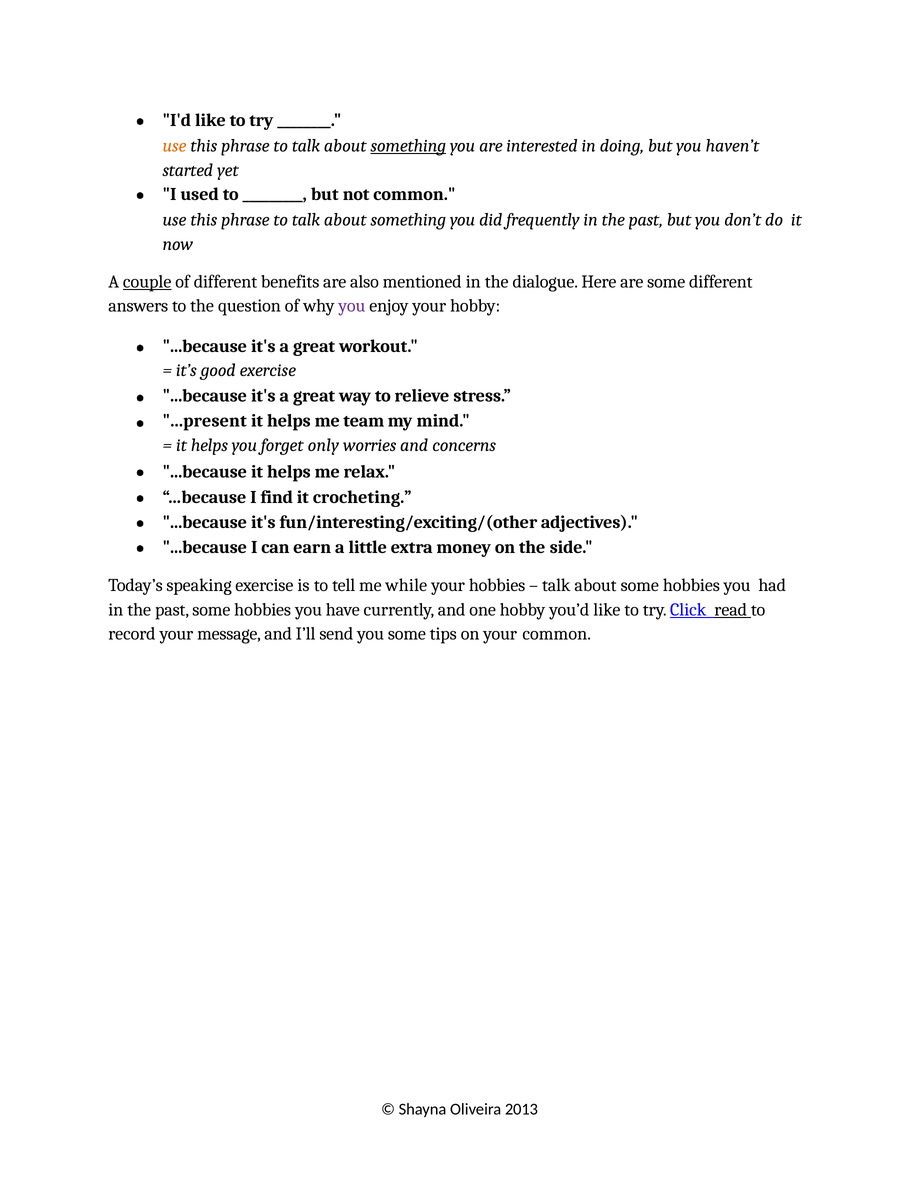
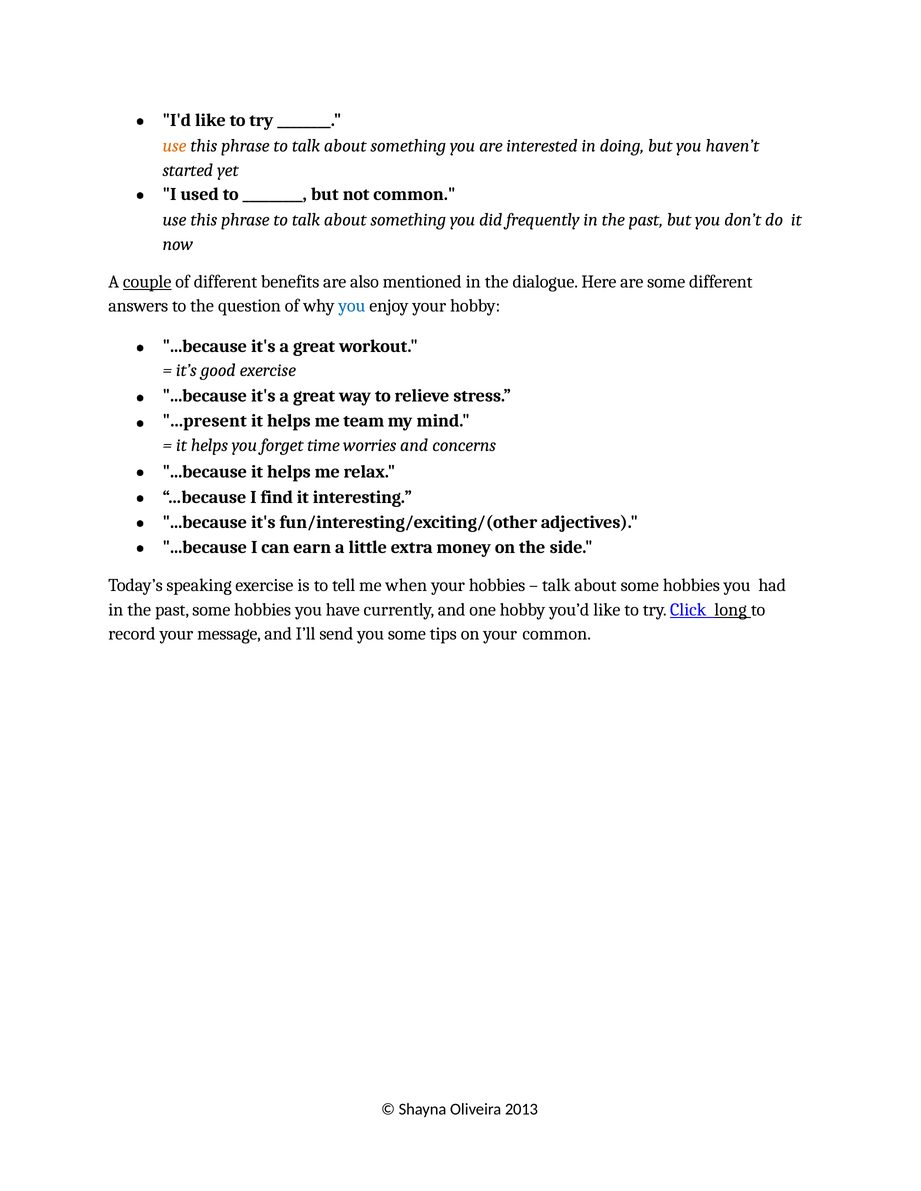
something underline: present -> none (408, 146)
you colour: purple -> blue (352, 306)
only: only -> time (323, 445)
crocheting: crocheting -> interesting (362, 498)
while: while -> when (406, 586)
read: read -> long (731, 610)
